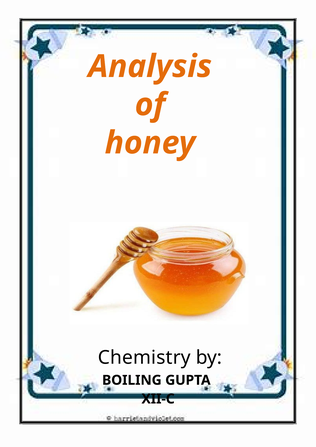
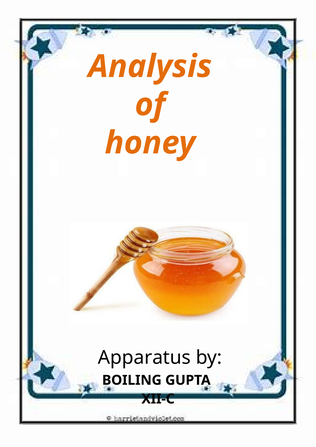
Chemistry: Chemistry -> Apparatus (144, 358)
